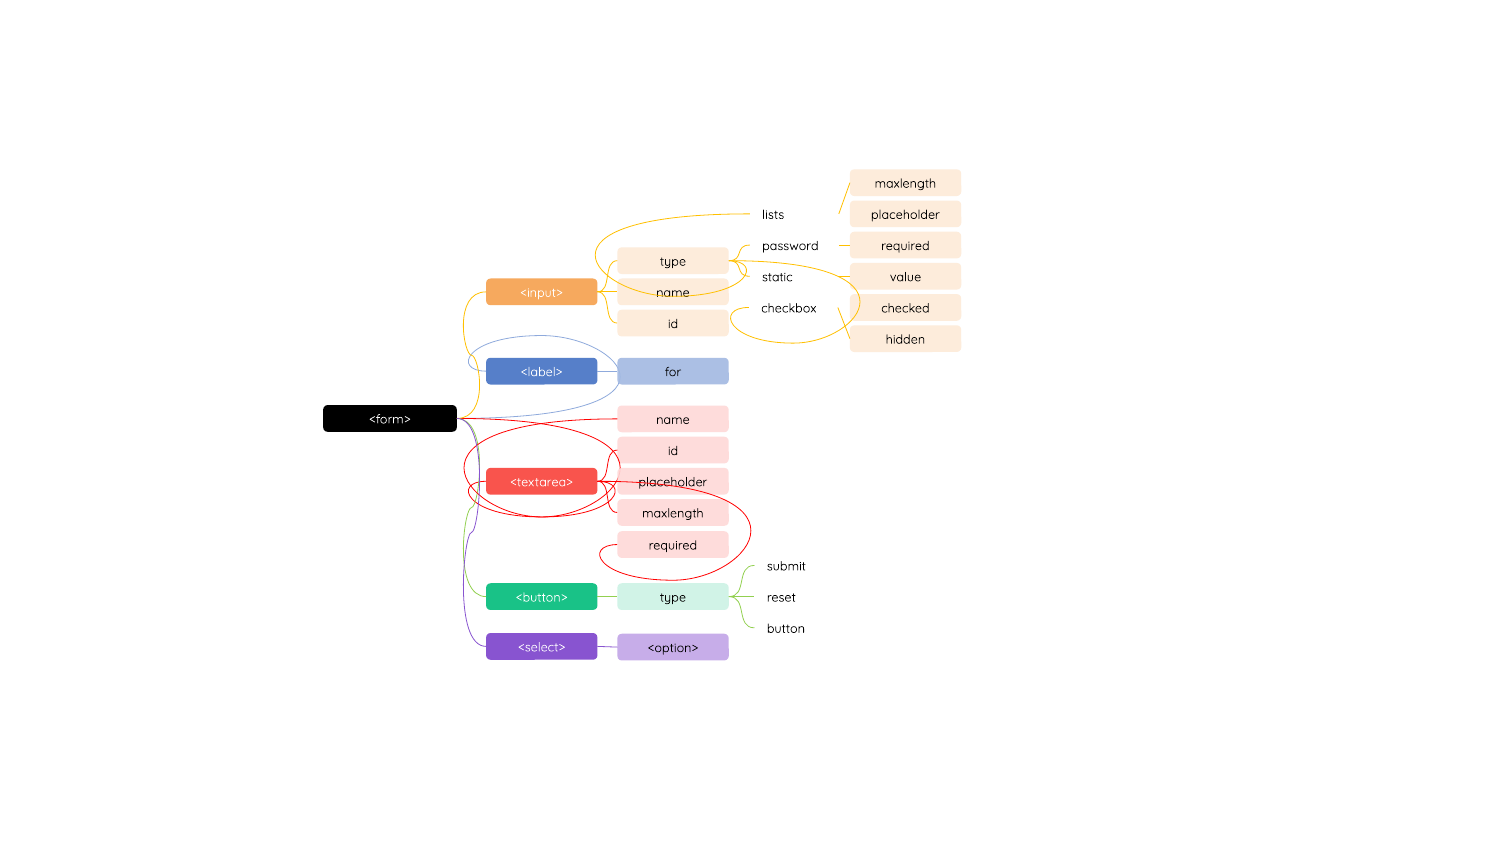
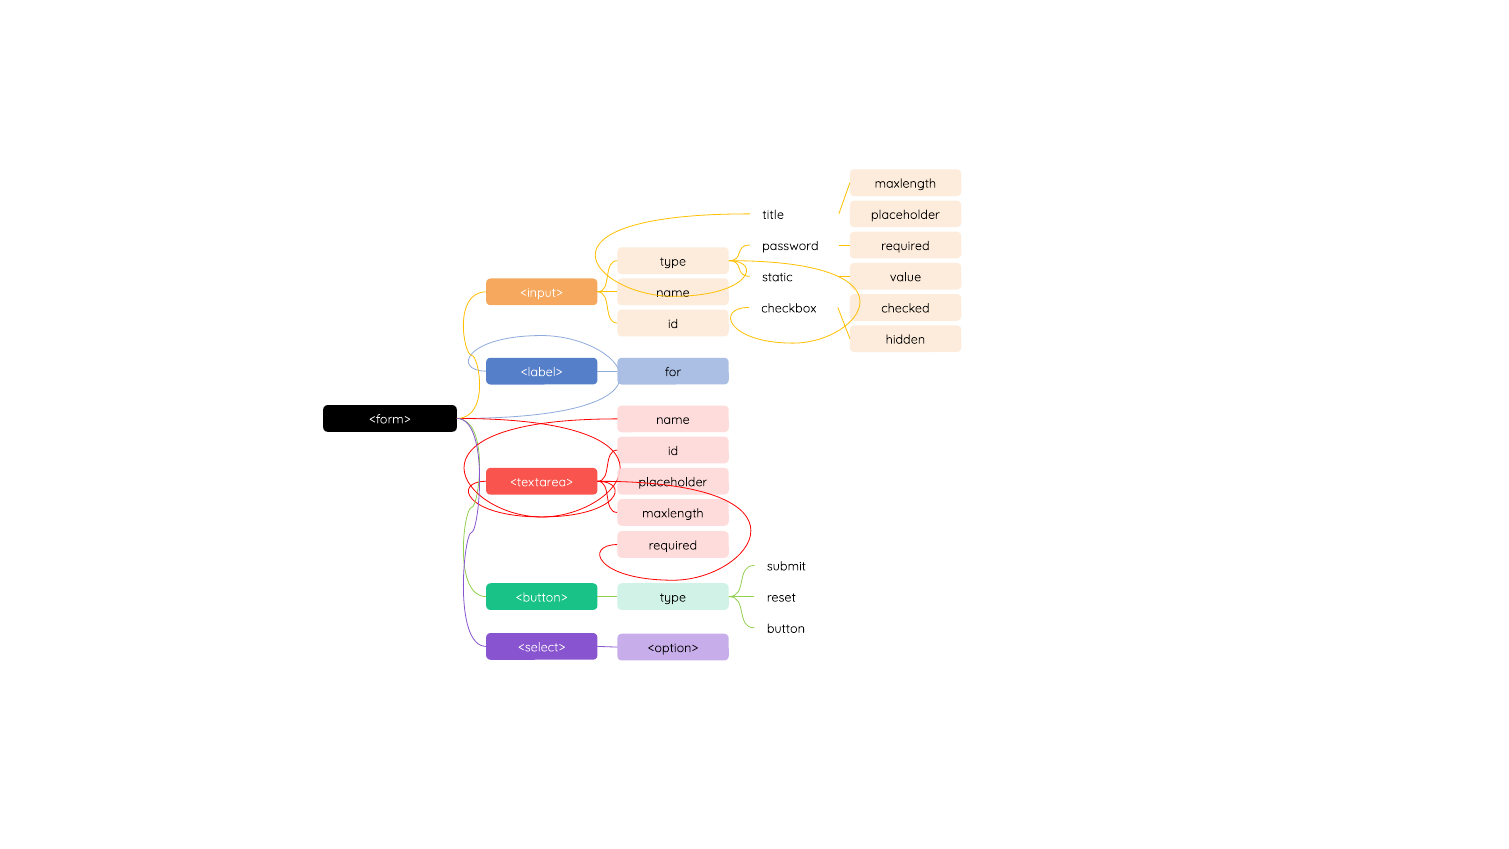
lists: lists -> title (773, 215)
